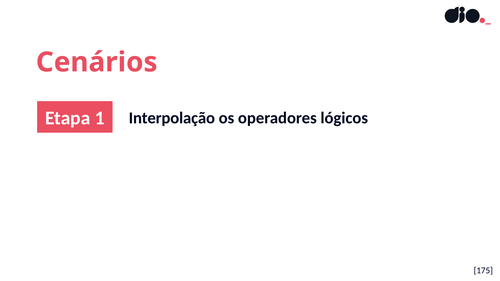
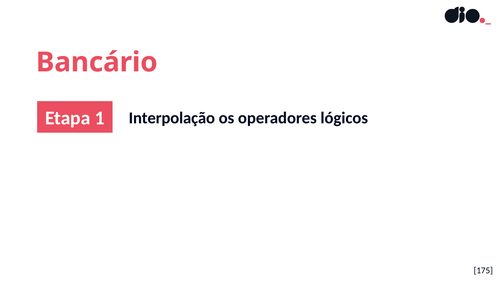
Cenários: Cenários -> Bancário (97, 62)
